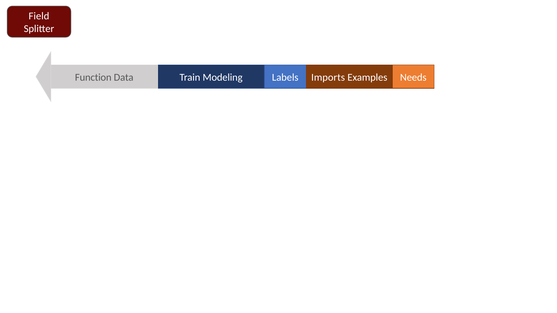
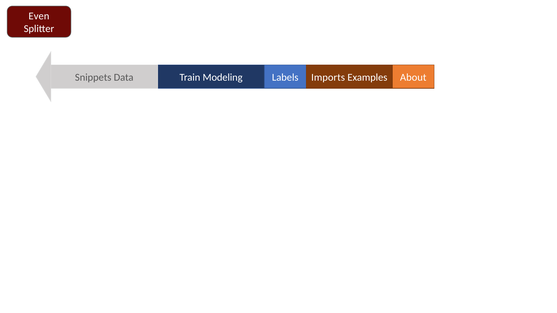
Field: Field -> Even (39, 16)
Function: Function -> Snippets (93, 77)
Needs: Needs -> About (413, 77)
